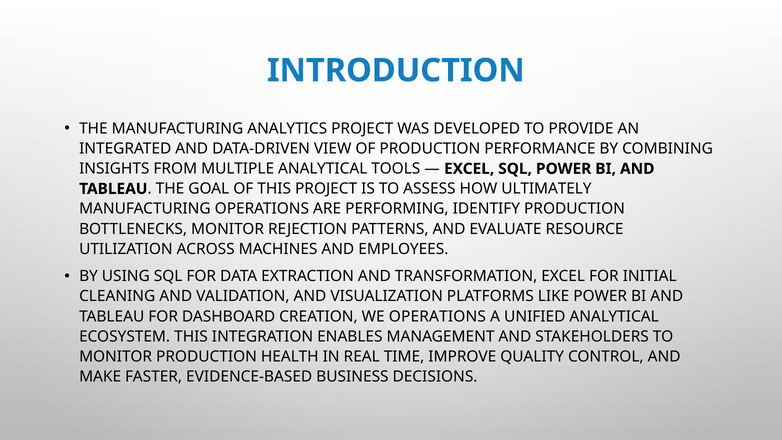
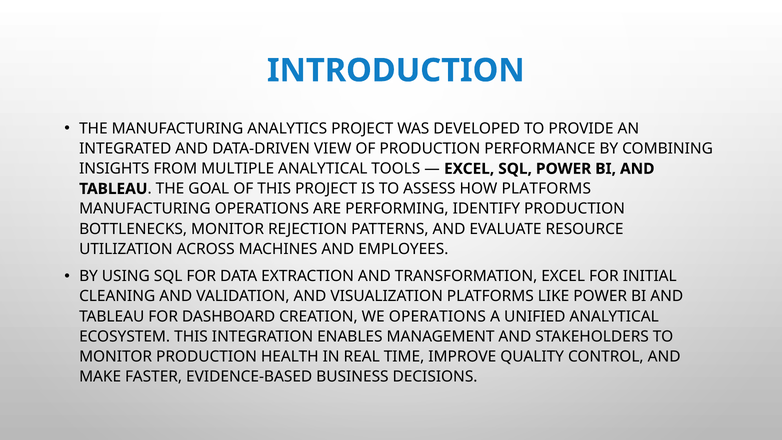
HOW ULTIMATELY: ULTIMATELY -> PLATFORMS (546, 189)
